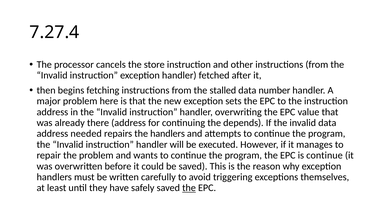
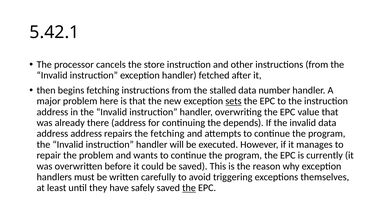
7.27.4: 7.27.4 -> 5.42.1 (54, 32)
sets underline: none -> present (233, 101)
address needed: needed -> address (86, 134)
the handlers: handlers -> fetching (167, 134)
is continue: continue -> currently (325, 155)
